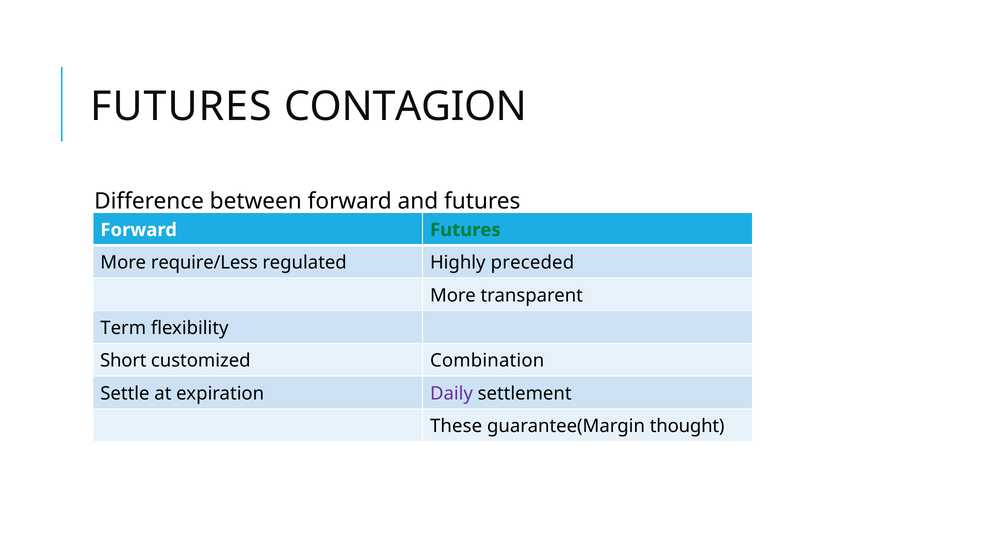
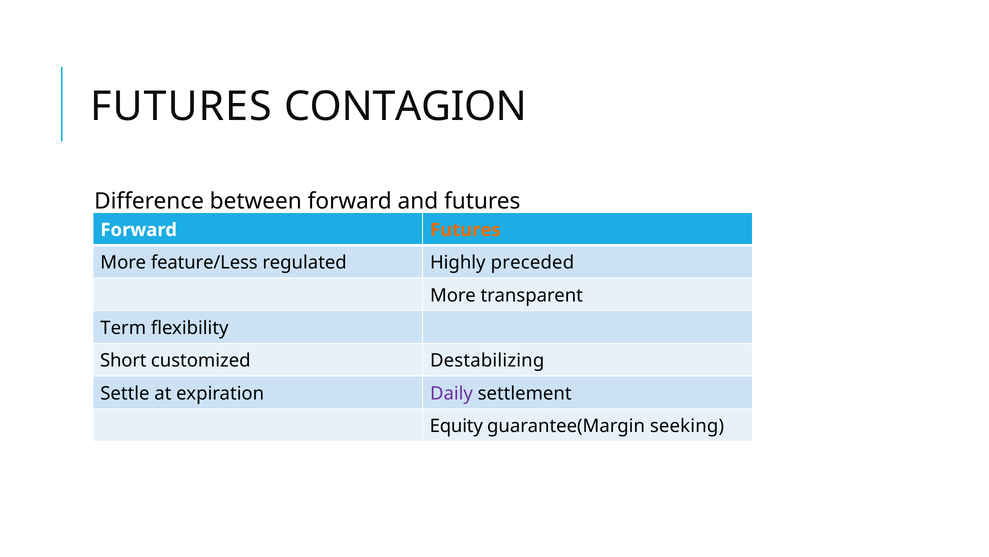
Futures colour: green -> orange (465, 230)
require/Less: require/Less -> feature/Less (204, 262)
Combination: Combination -> Destabilizing (487, 360)
These: These -> Equity (456, 426)
thought: thought -> seeking (687, 426)
